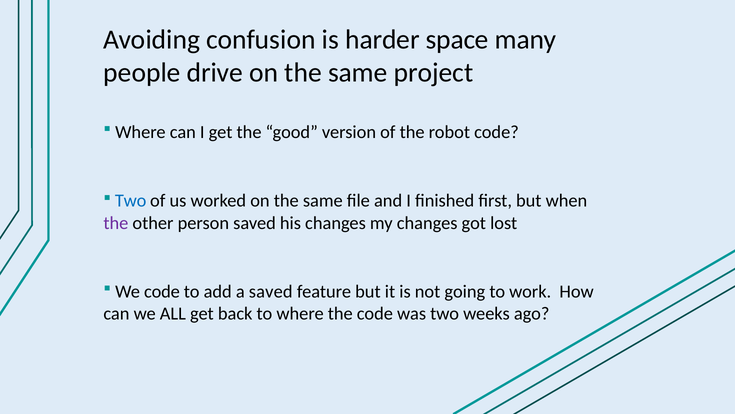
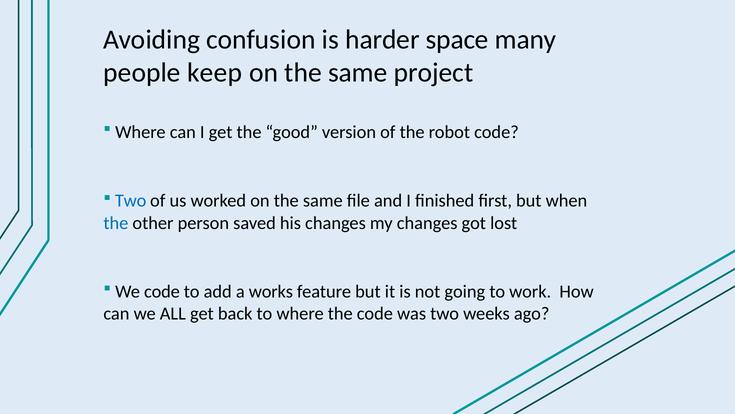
drive: drive -> keep (215, 73)
the colour: purple -> blue (116, 223)
a saved: saved -> works (271, 291)
